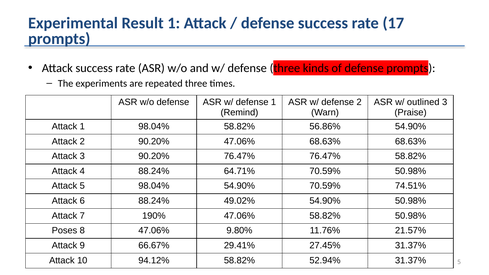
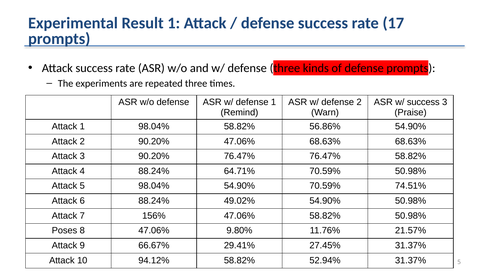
w/ outlined: outlined -> success (423, 102)
190%: 190% -> 156% (154, 216)
